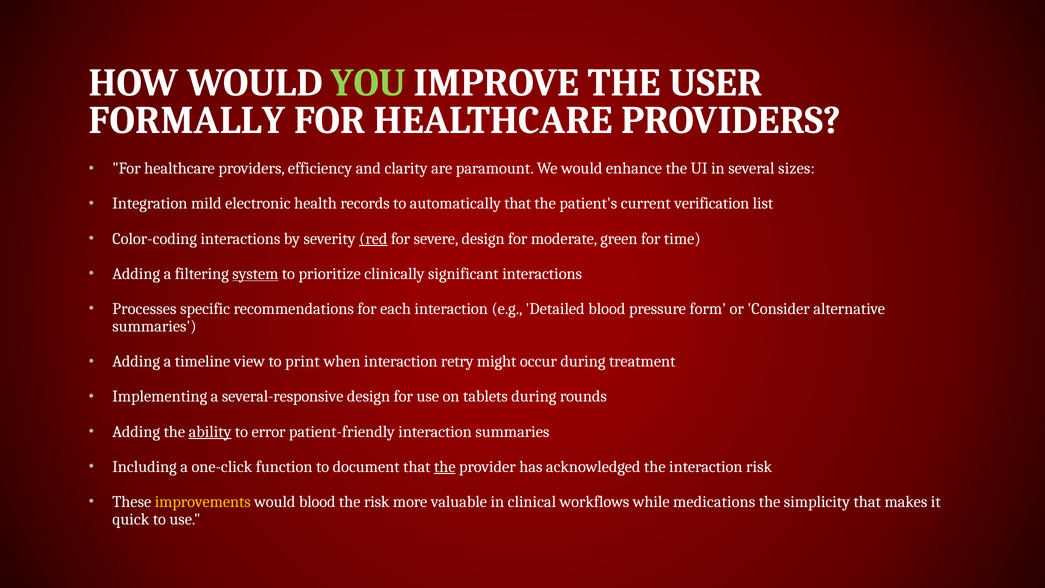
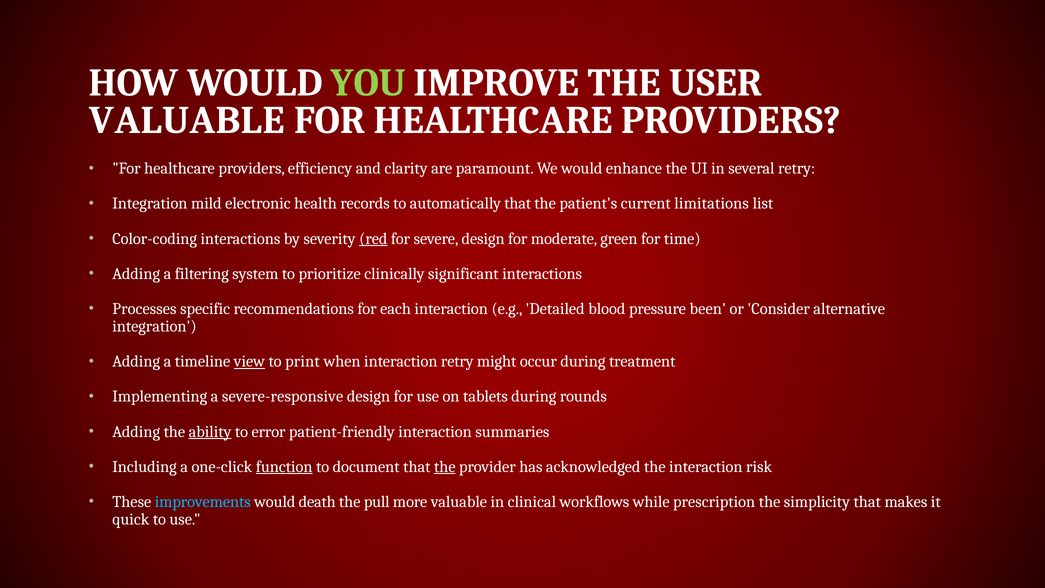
FORMALLY: FORMALLY -> VALUABLE (187, 120)
several sizes: sizes -> retry (797, 168)
verification: verification -> limitations (712, 204)
system underline: present -> none (255, 274)
form: form -> been (708, 309)
summaries: summaries -> integration (154, 326)
view underline: none -> present (249, 361)
several-responsive: several-responsive -> severe-responsive (283, 396)
function underline: none -> present (284, 467)
improvements colour: yellow -> light blue (203, 502)
would blood: blood -> death (317, 502)
the risk: risk -> pull (377, 502)
medications: medications -> prescription (714, 502)
